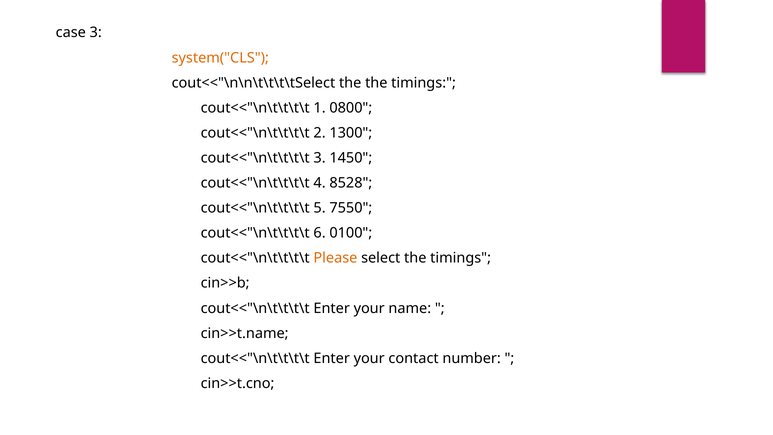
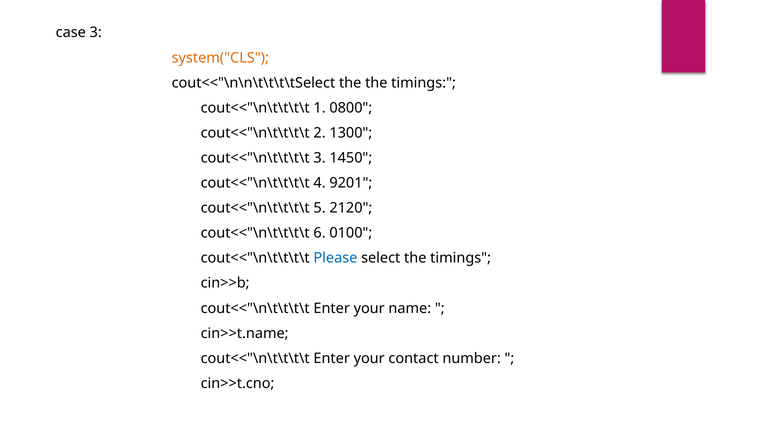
8528: 8528 -> 9201 (351, 183)
7550: 7550 -> 2120 (351, 208)
Please colour: orange -> blue (335, 258)
